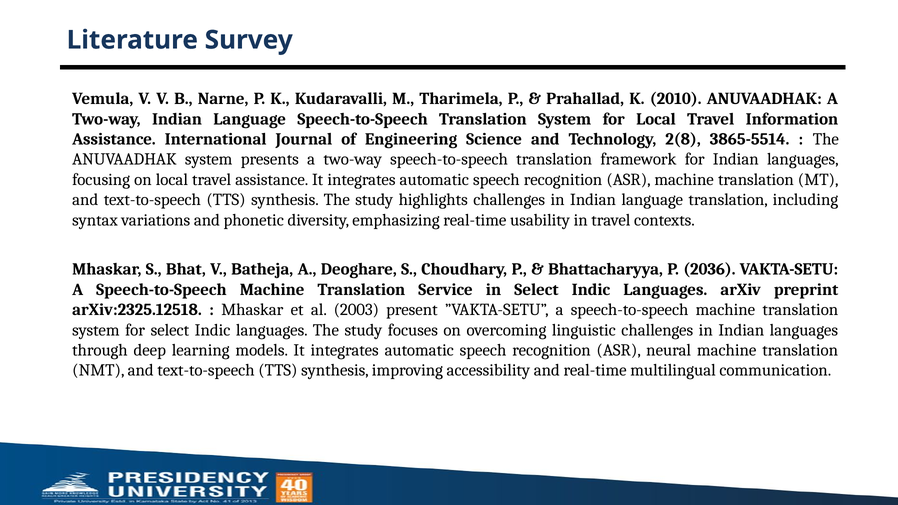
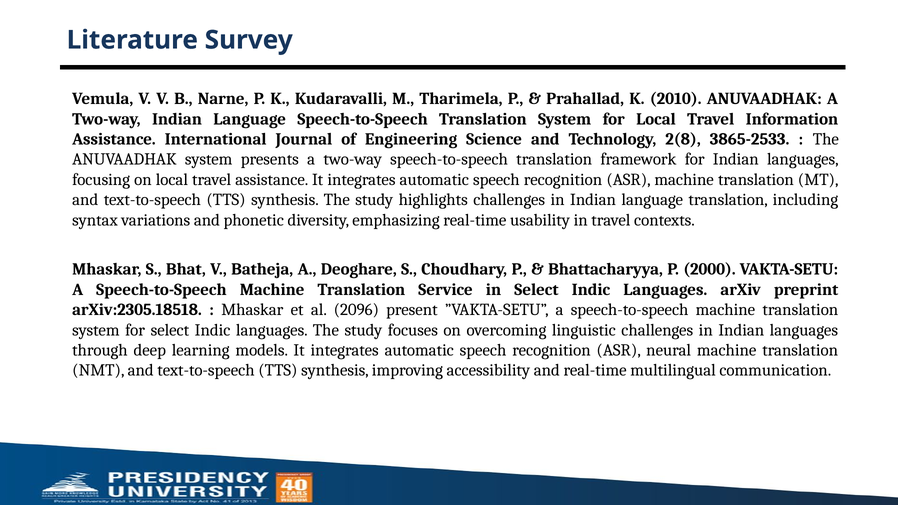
3865-5514: 3865-5514 -> 3865-2533 (750, 139)
2036: 2036 -> 2000 (709, 269)
arXiv:2325.12518: arXiv:2325.12518 -> arXiv:2305.18518 (137, 310)
2003: 2003 -> 2096 (356, 310)
